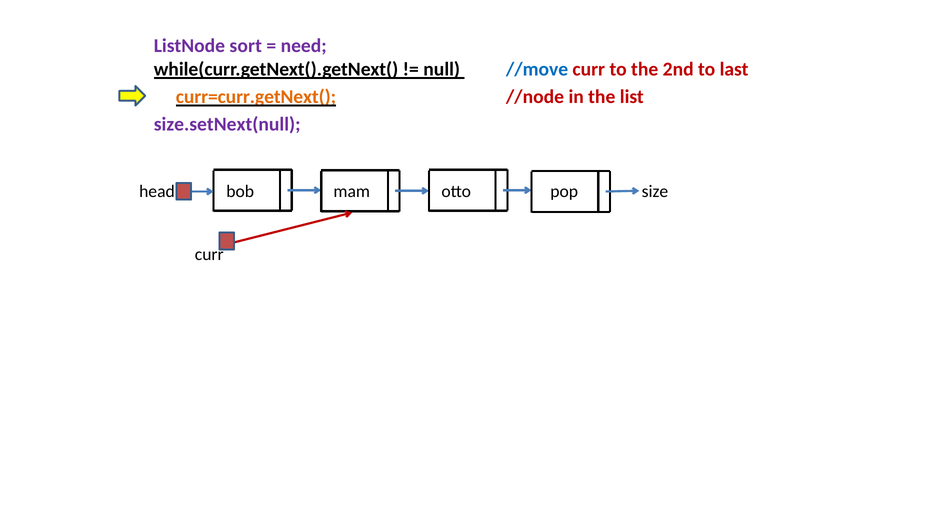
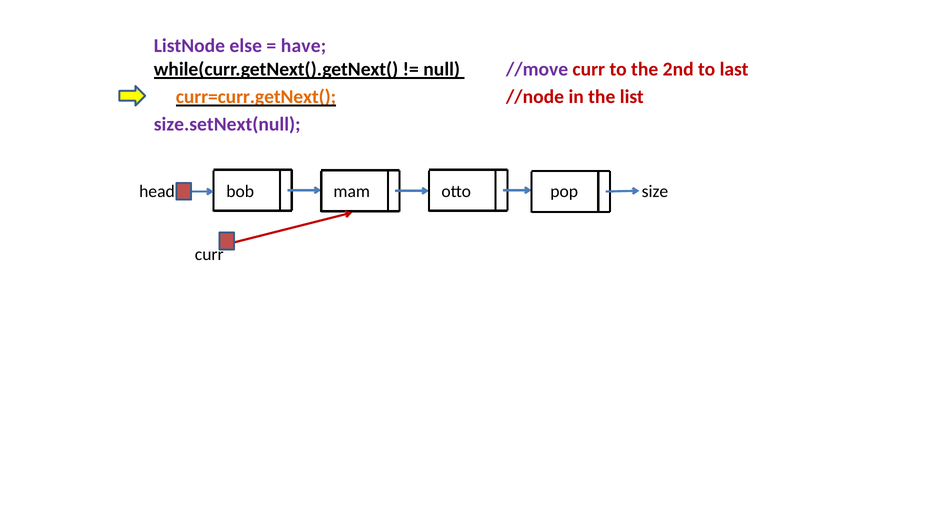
sort: sort -> else (246, 46)
need: need -> have (304, 46)
//move colour: blue -> purple (537, 70)
